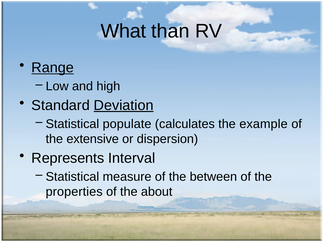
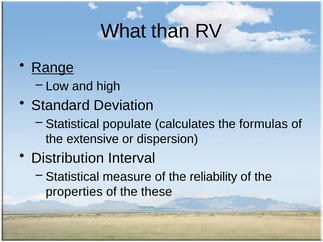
Deviation underline: present -> none (124, 105)
example: example -> formulas (264, 124)
Represents: Represents -> Distribution (68, 158)
between: between -> reliability (213, 177)
about: about -> these (157, 192)
